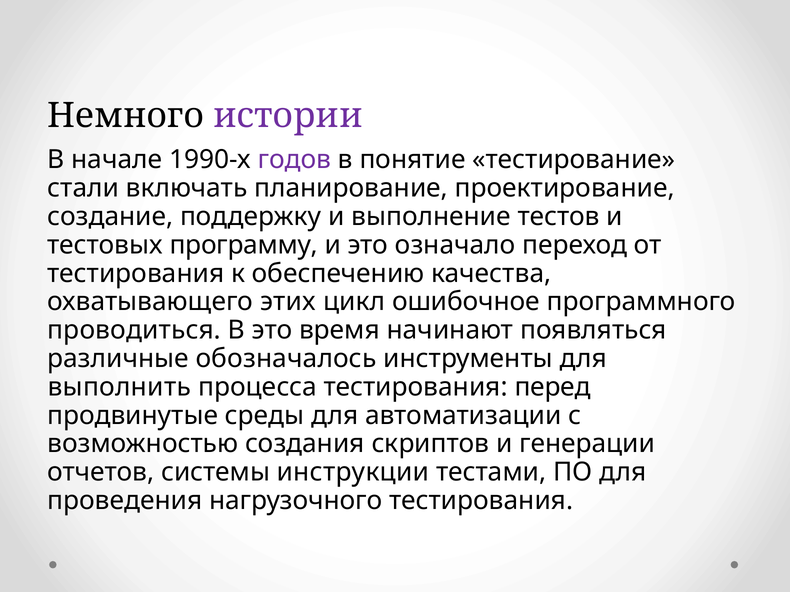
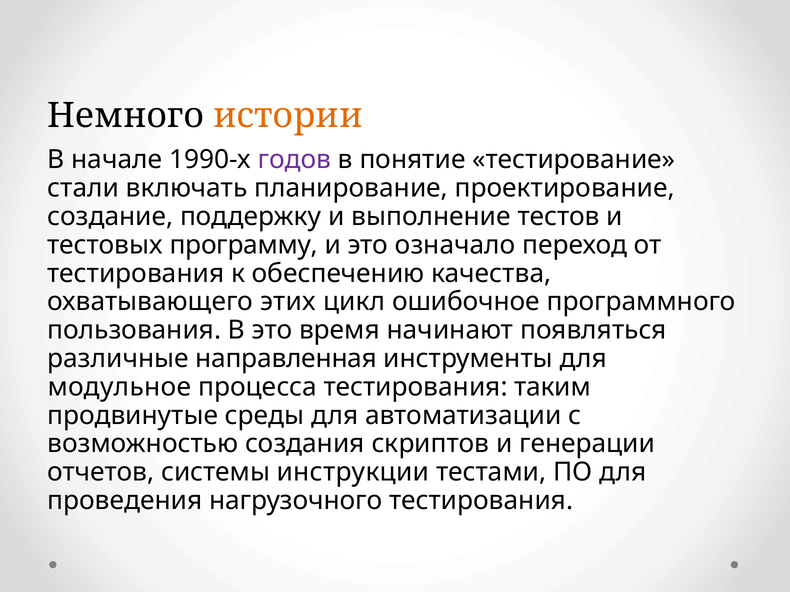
истории colour: purple -> orange (288, 116)
проводиться: проводиться -> пользования (134, 330)
обозначалось: обозначалось -> направленная (286, 359)
выполнить: выполнить -> модульное (119, 387)
перед: перед -> таким (553, 387)
